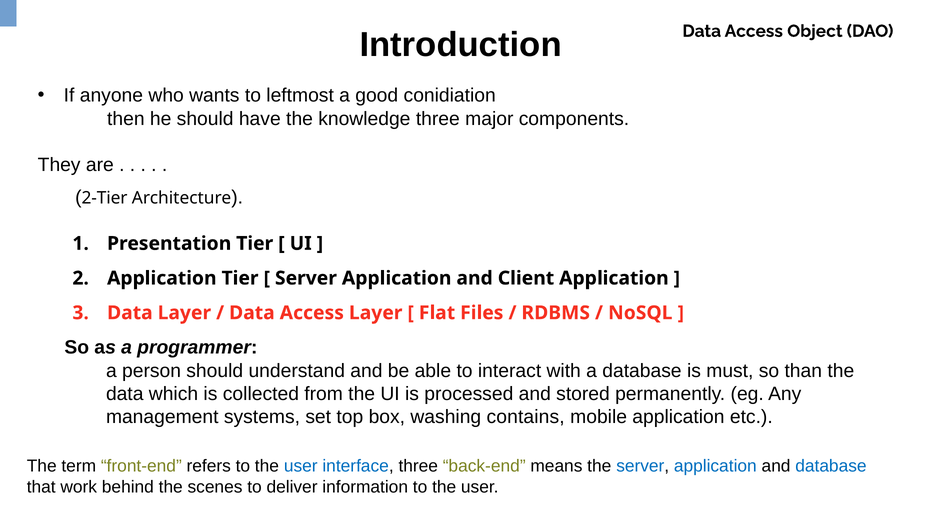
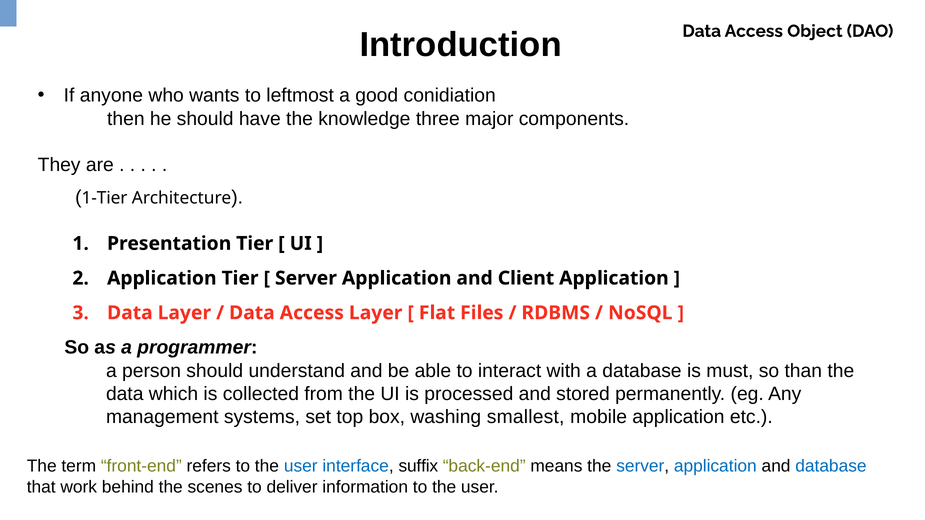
2-Tier: 2-Tier -> 1-Tier (105, 198)
contains: contains -> smallest (526, 417)
interface three: three -> suffix (418, 467)
